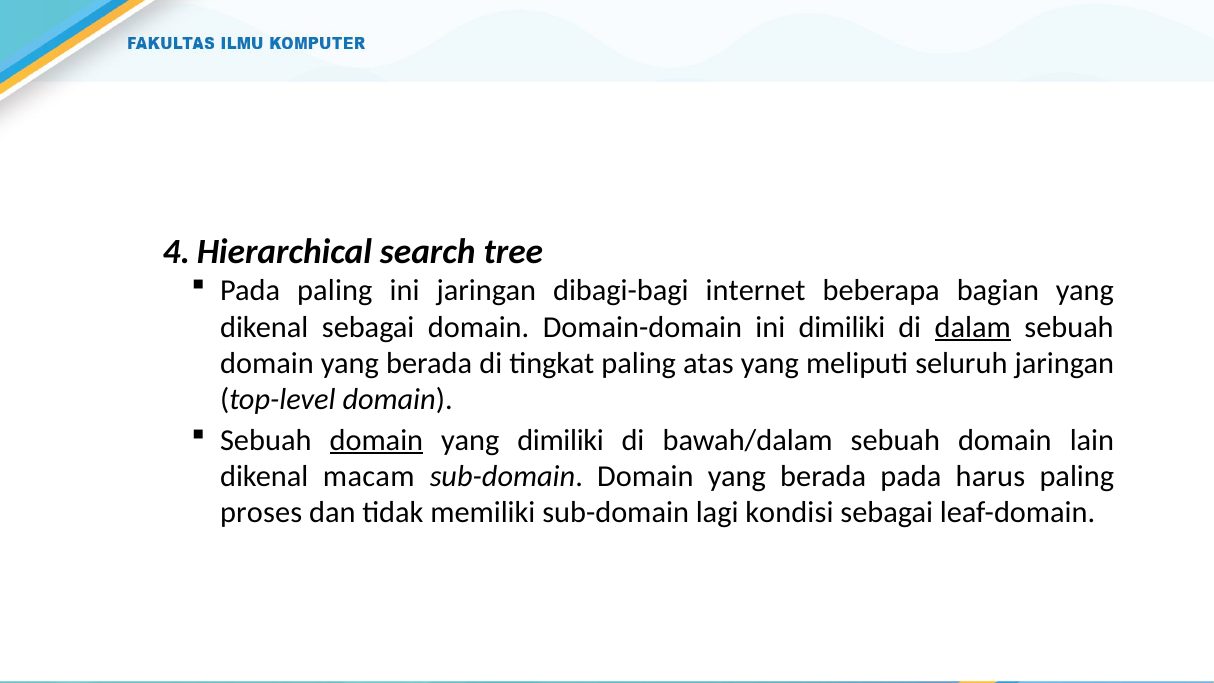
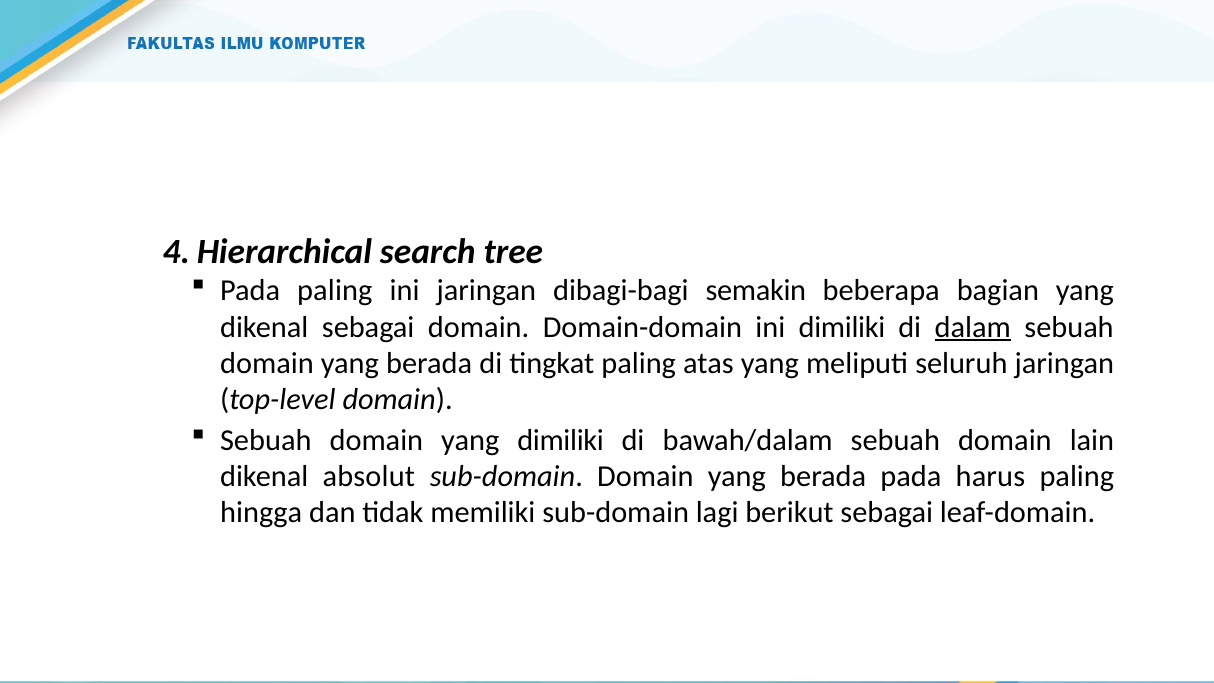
internet: internet -> semakin (756, 291)
domain underline: present -> none (376, 440)
macam: macam -> absolut (369, 476)
proses: proses -> hingga (261, 513)
kondisi: kondisi -> berikut (789, 513)
